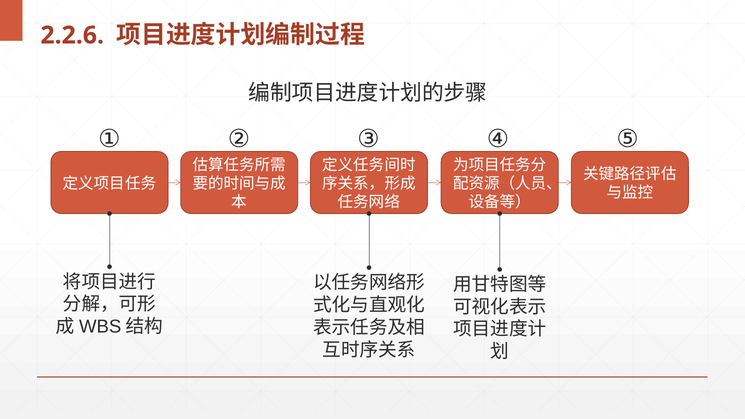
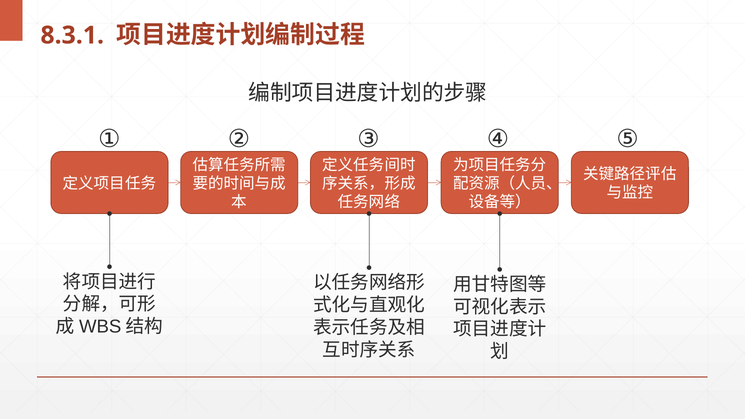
2.2.6: 2.2.6 -> 8.3.1 (72, 35)
